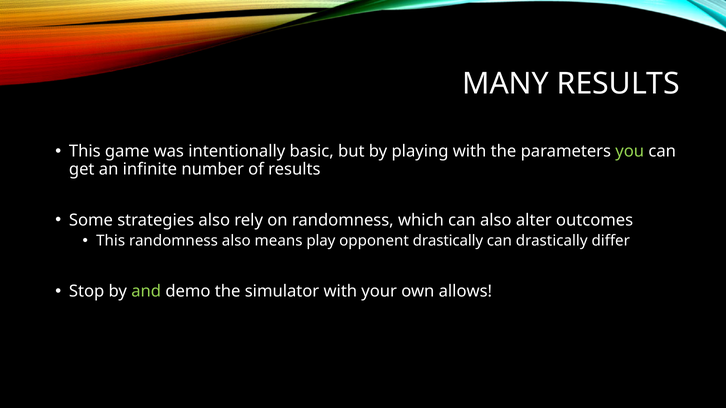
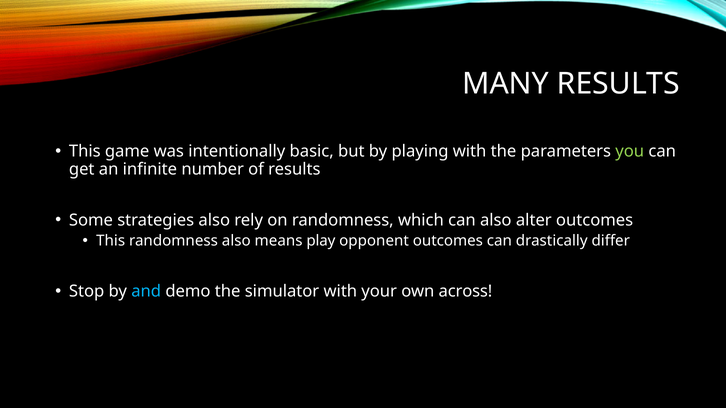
opponent drastically: drastically -> outcomes (448, 241)
and colour: light green -> light blue (146, 291)
allows: allows -> across (465, 291)
